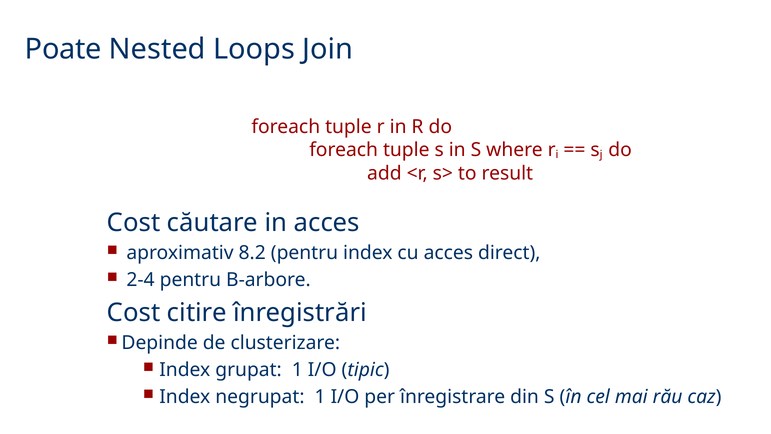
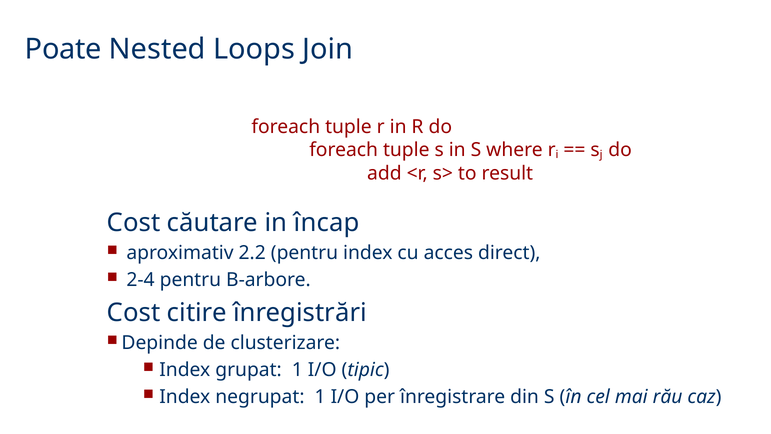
in acces: acces -> încap (327, 222)
8.2: 8.2 -> 2.2 (252, 253)
